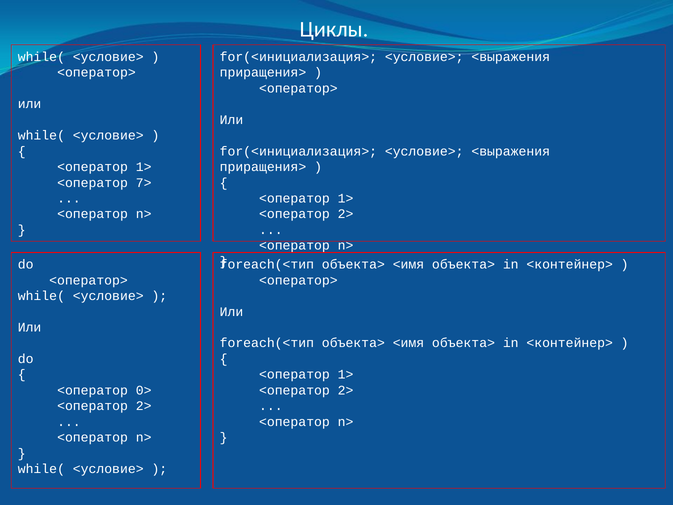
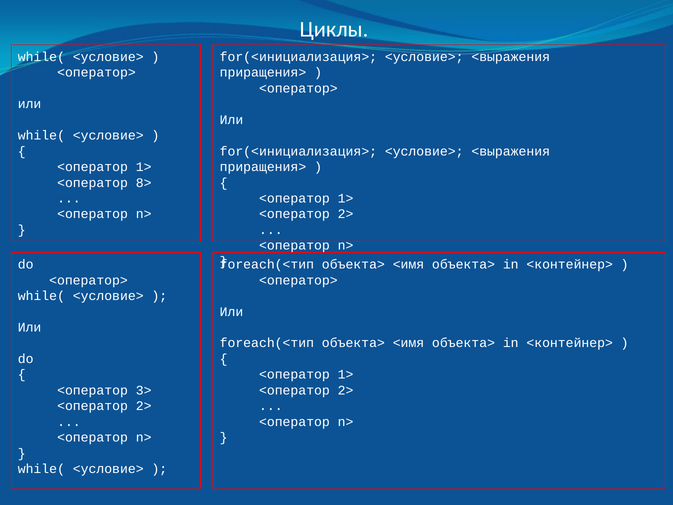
7>: 7> -> 8> (144, 183)
0>: 0> -> 3> (144, 390)
